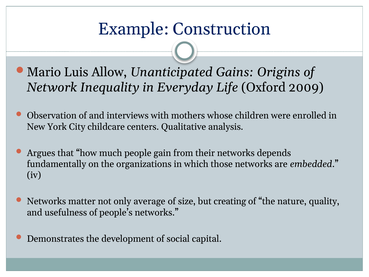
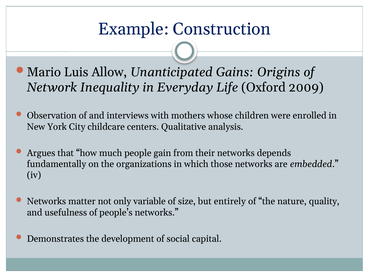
average: average -> variable (150, 201)
creating: creating -> entirely (230, 201)
